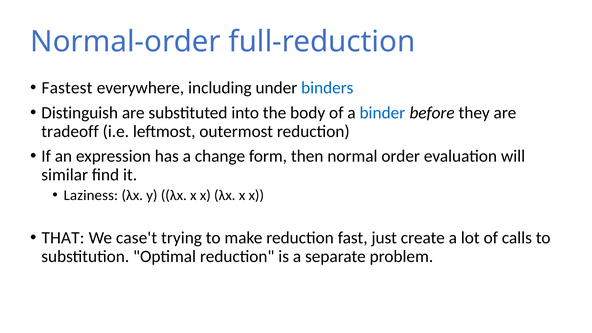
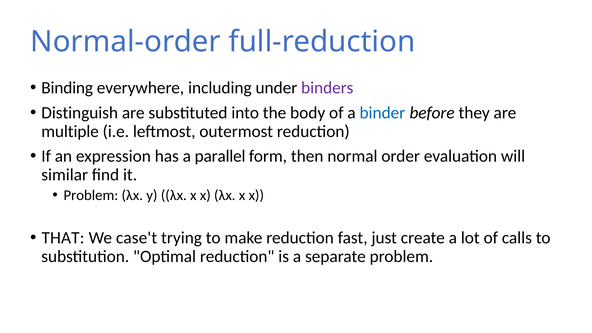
Fastest: Fastest -> Binding (67, 88)
binders colour: blue -> purple (327, 88)
tradeoff: tradeoff -> multiple (70, 131)
change: change -> parallel (220, 156)
Laziness: Laziness -> Problem (91, 195)
